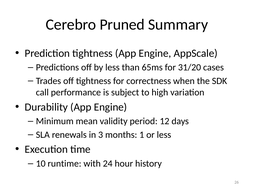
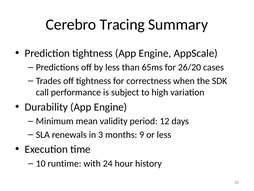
Pruned: Pruned -> Tracing (122, 25)
31/20: 31/20 -> 26/20 (190, 67)
1: 1 -> 9 (142, 134)
